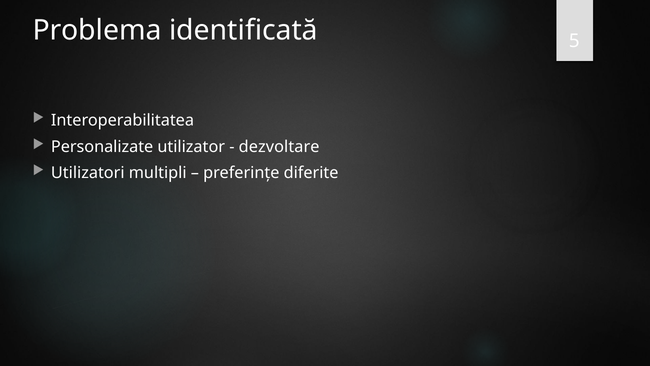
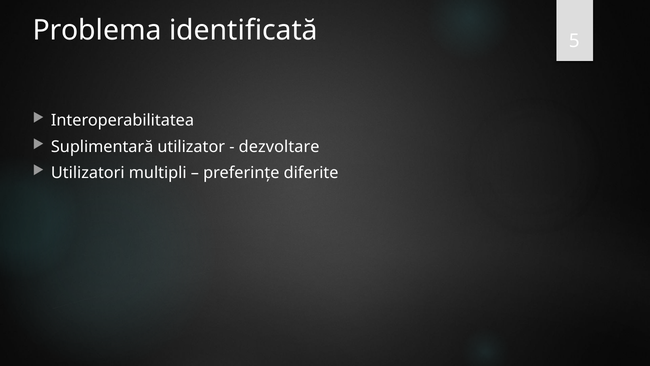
Personalizate: Personalizate -> Suplimentară (102, 146)
